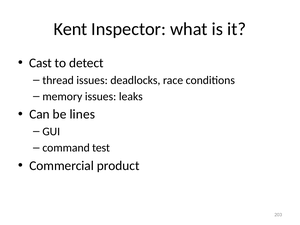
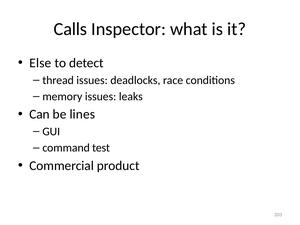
Kent: Kent -> Calls (70, 29)
Cast: Cast -> Else (40, 63)
